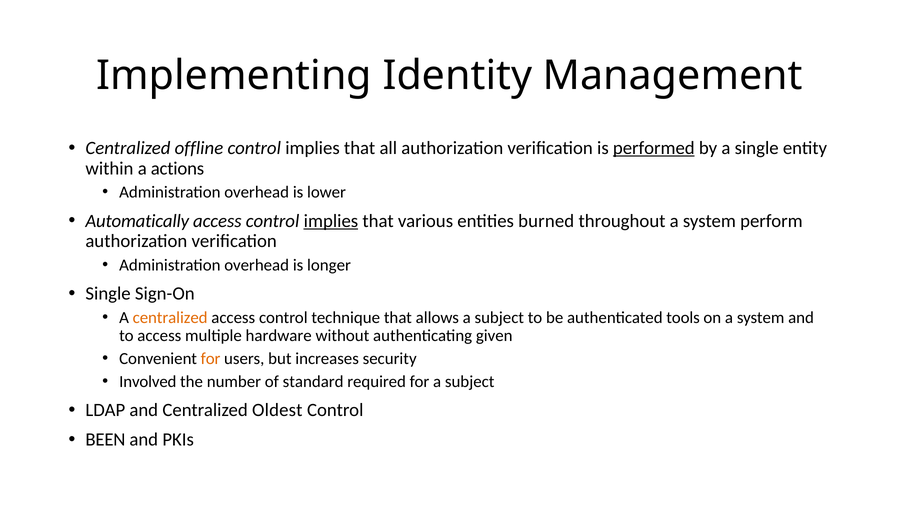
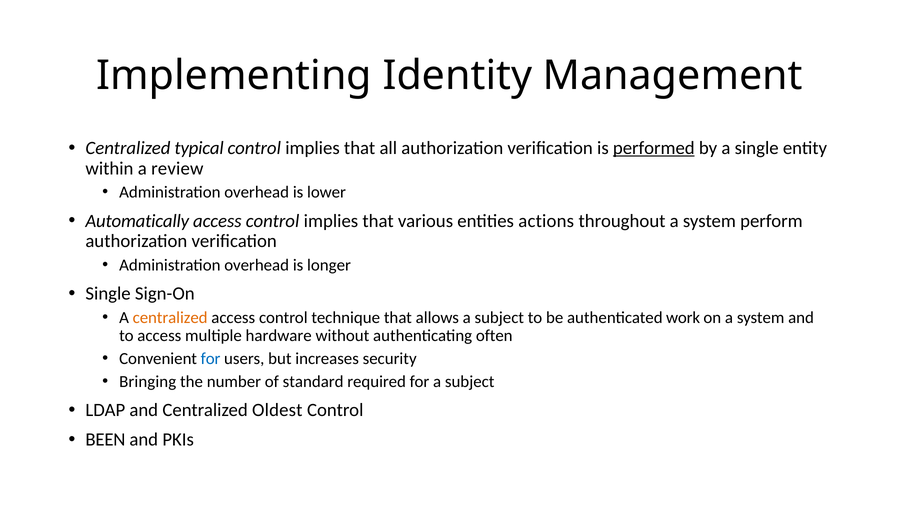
offline: offline -> typical (199, 148)
actions: actions -> review (177, 168)
implies underline: present -> none (331, 221)
burned: burned -> actions (546, 221)
tools: tools -> work (683, 318)
given: given -> often (494, 336)
for colour: orange -> blue (211, 359)
Involved: Involved -> Bringing (148, 382)
